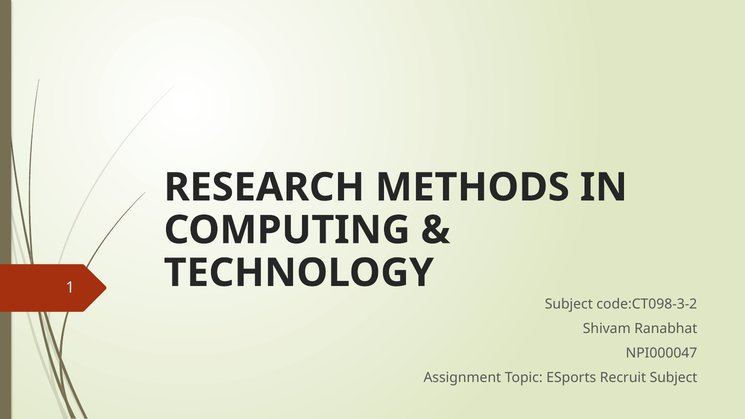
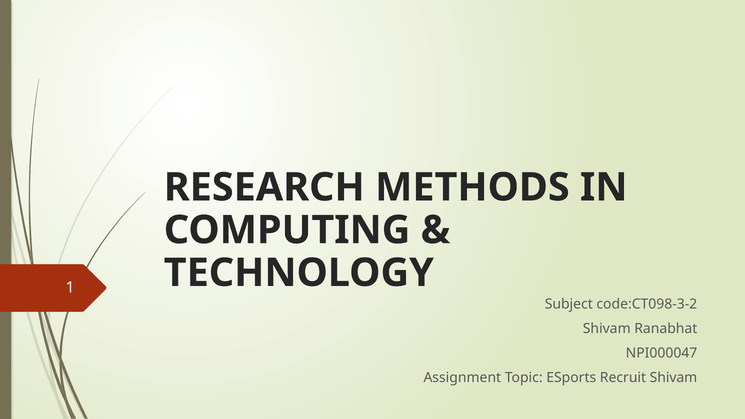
Recruit Subject: Subject -> Shivam (674, 378)
